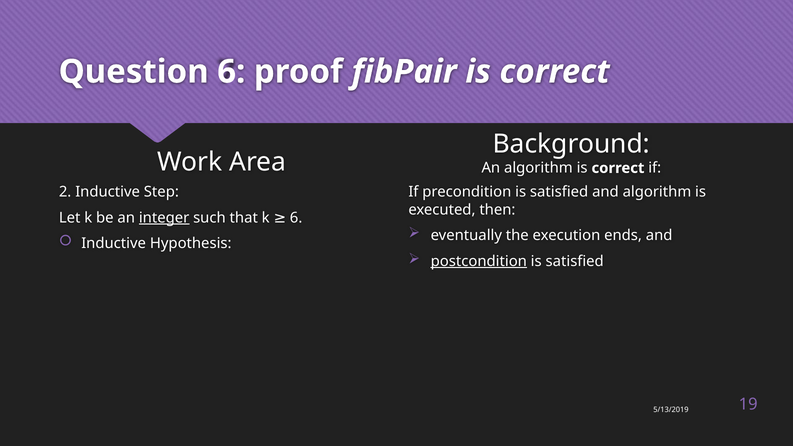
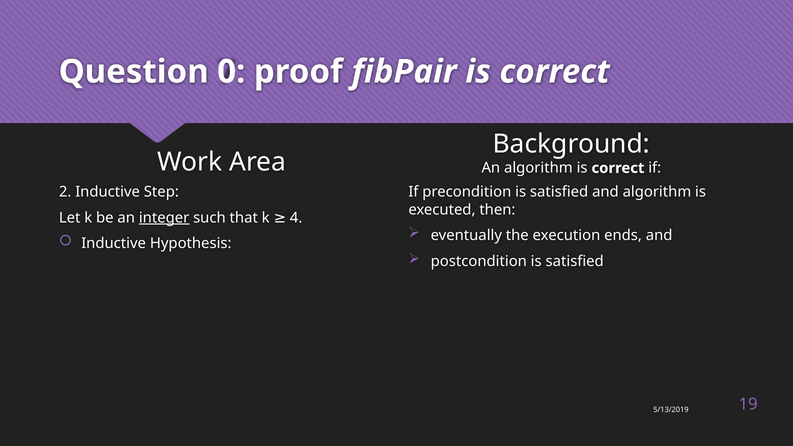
Question 6: 6 -> 0 (231, 72)
k 6: 6 -> 4 (296, 218)
postcondition underline: present -> none (479, 261)
